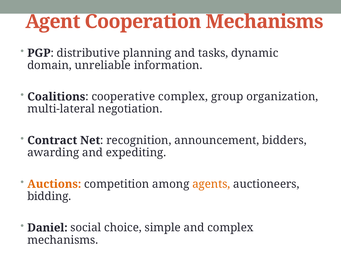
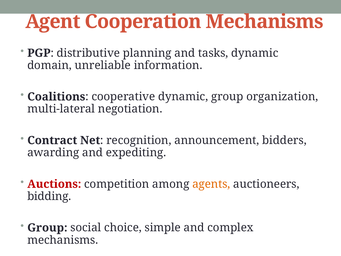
cooperative complex: complex -> dynamic (183, 97)
Auctions colour: orange -> red (54, 184)
Daniel: Daniel -> Group (47, 228)
